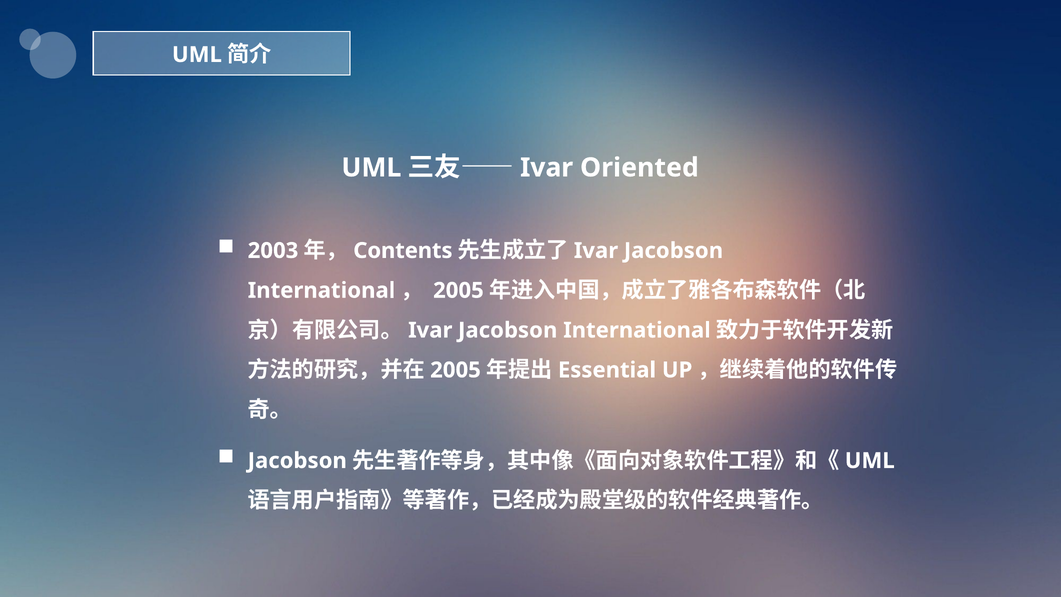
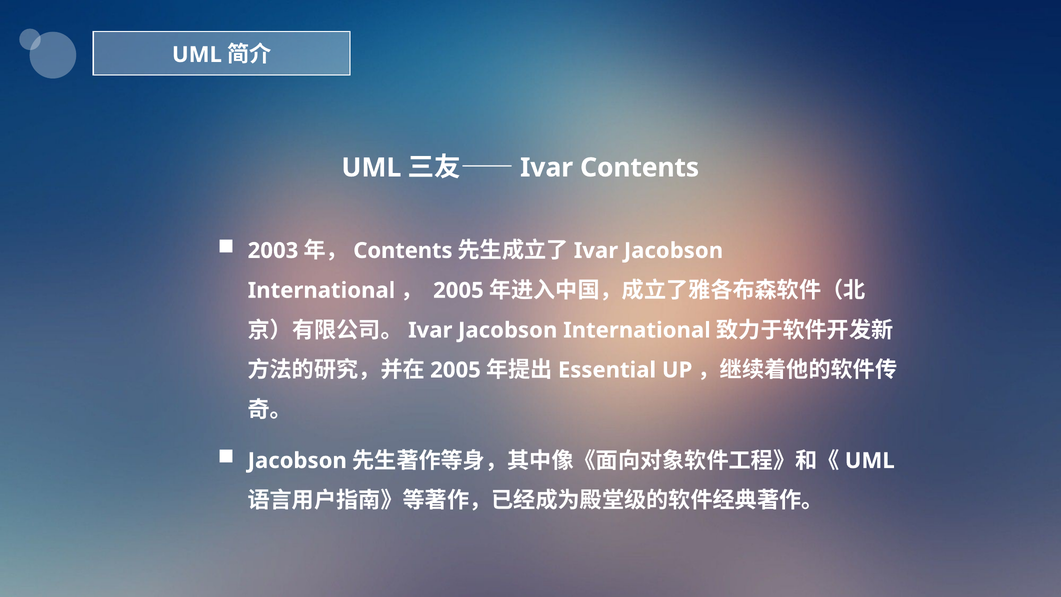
Oriented: Oriented -> Contents (640, 168)
